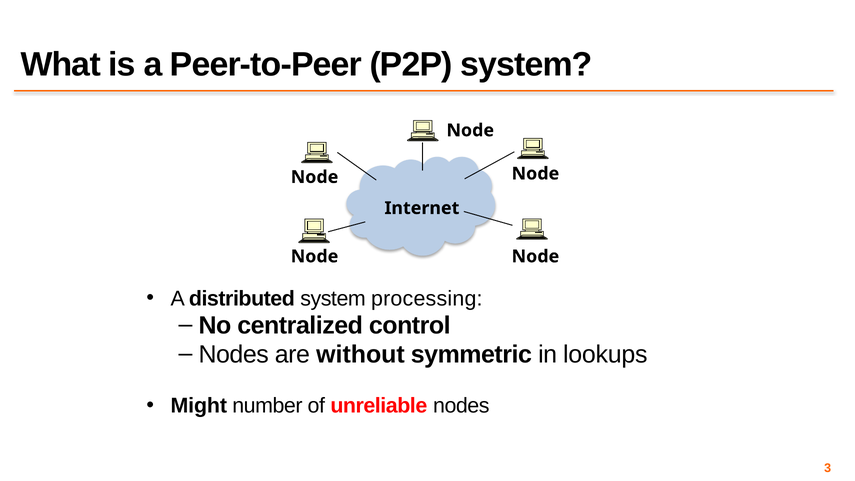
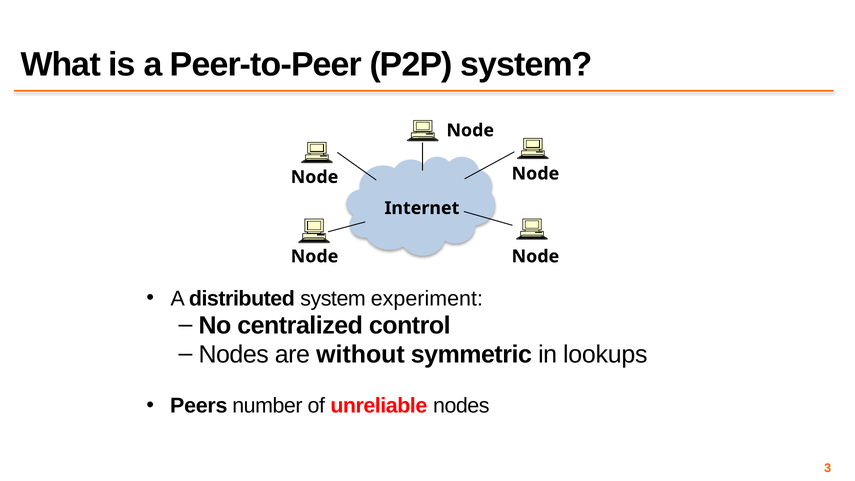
processing: processing -> experiment (427, 298)
Might: Might -> Peers (199, 406)
